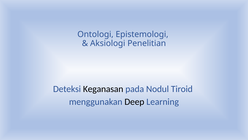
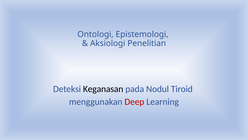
Deep colour: black -> red (134, 101)
